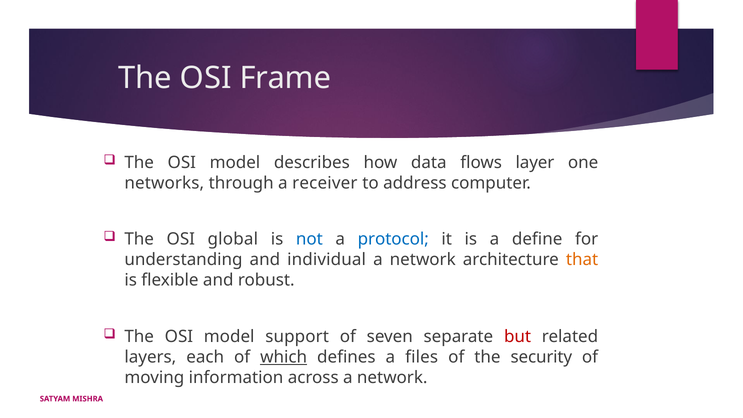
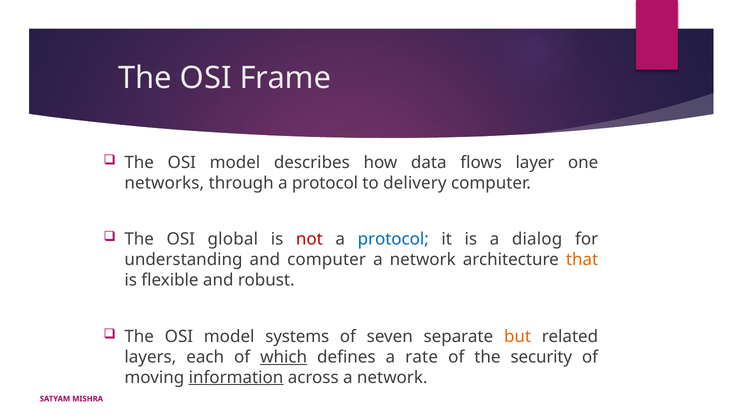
through a receiver: receiver -> protocol (325, 183)
address: address -> delivery (415, 183)
not colour: blue -> red (309, 239)
define: define -> dialog (537, 239)
and individual: individual -> computer (327, 260)
support: support -> systems (297, 336)
but colour: red -> orange (518, 336)
files: files -> rate (422, 357)
information underline: none -> present (236, 377)
